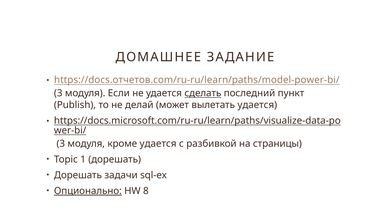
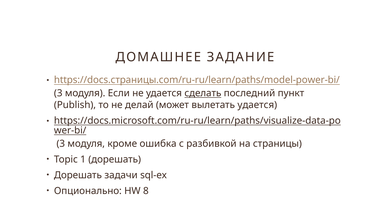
https://docs.отчетов.com/ru-ru/learn/paths/model-power-bi/: https://docs.отчетов.com/ru-ru/learn/paths/model-power-bi/ -> https://docs.страницы.com/ru-ru/learn/paths/model-power-bi/ (197, 80)
кроме удается: удается -> ошибка (158, 144)
Опционально underline: present -> none (88, 191)
